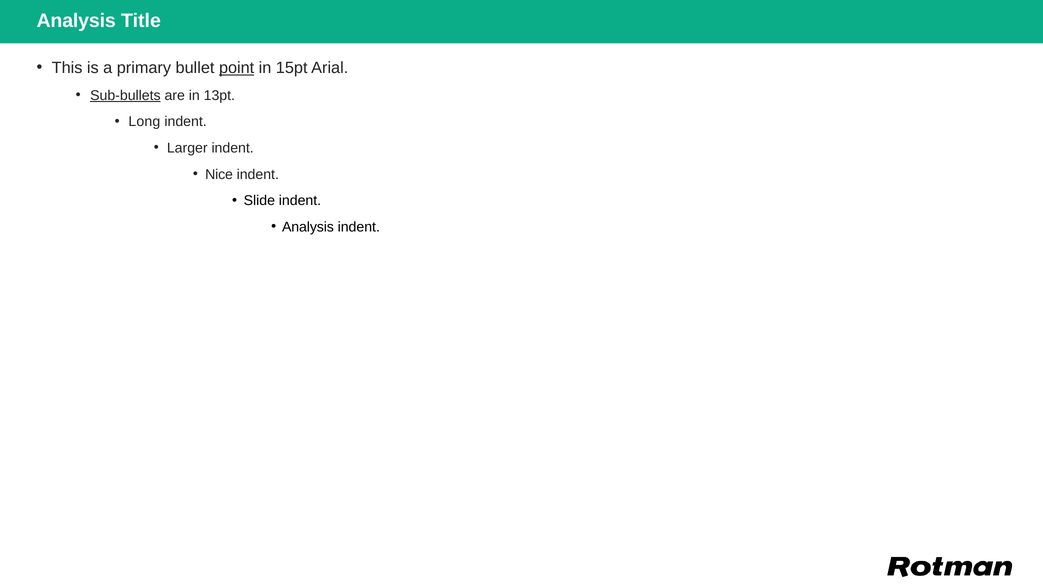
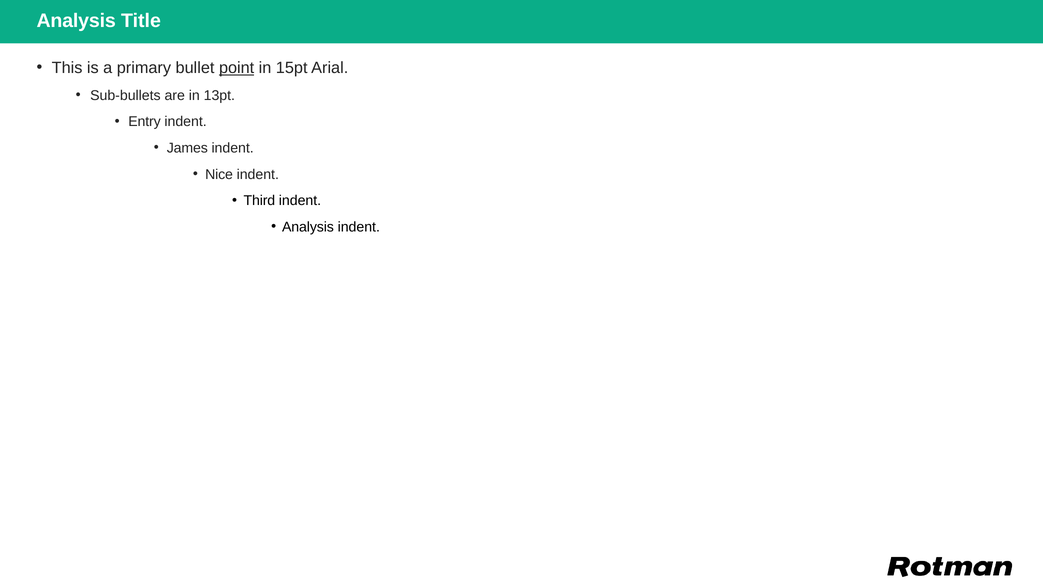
Sub-bullets underline: present -> none (125, 95)
Long: Long -> Entry (145, 122)
Larger: Larger -> James (187, 148)
Slide: Slide -> Third (259, 201)
